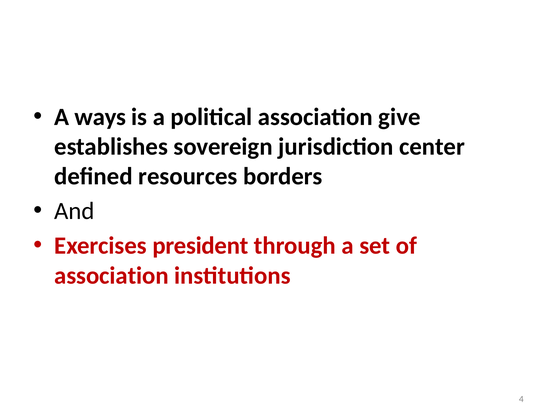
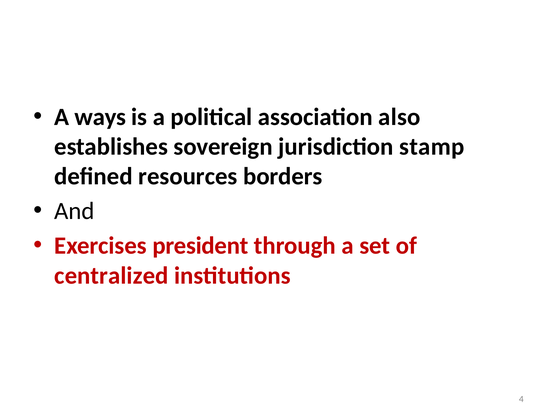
give: give -> also (399, 117)
center: center -> stamp (432, 147)
association: association -> centralized (111, 275)
